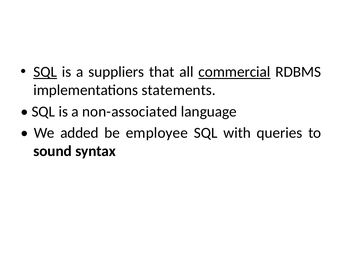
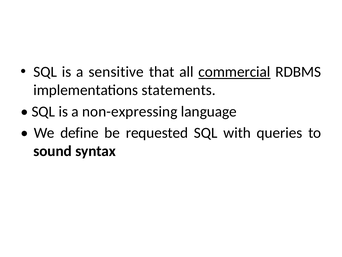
SQL underline: present -> none (45, 72)
suppliers: suppliers -> sensitive (116, 72)
non-associated: non-associated -> non-expressing (130, 111)
added: added -> define (79, 133)
employee: employee -> requested (157, 133)
